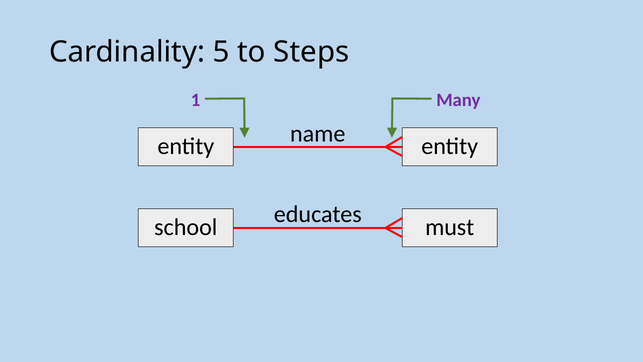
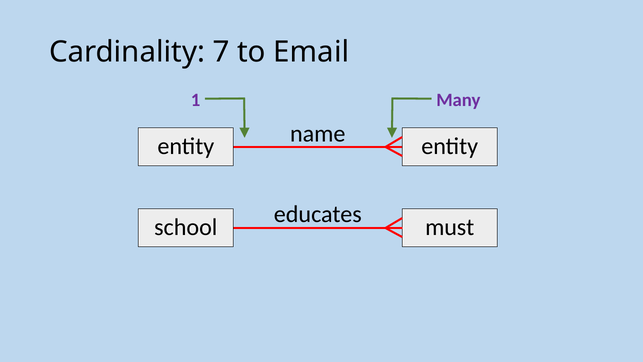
5: 5 -> 7 (221, 52)
Steps: Steps -> Email (311, 52)
